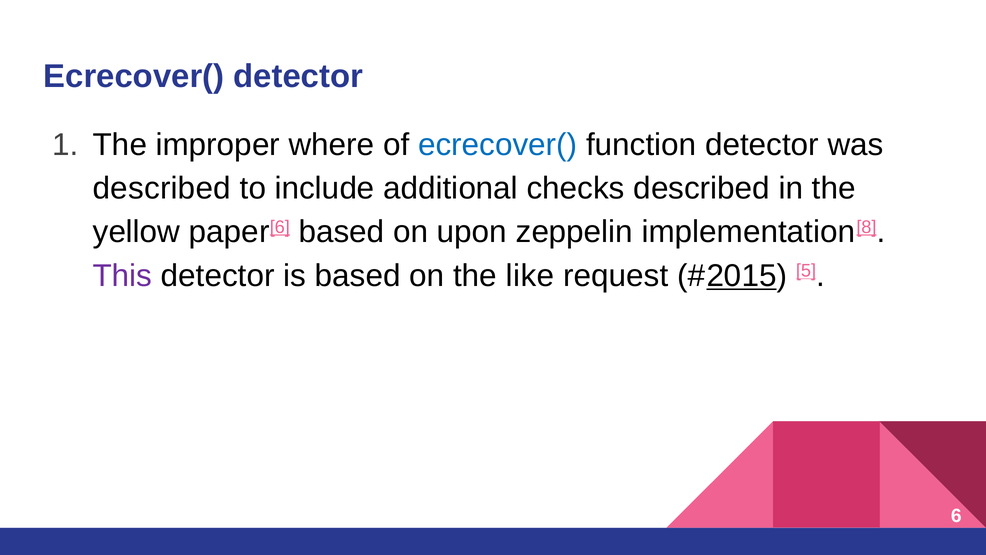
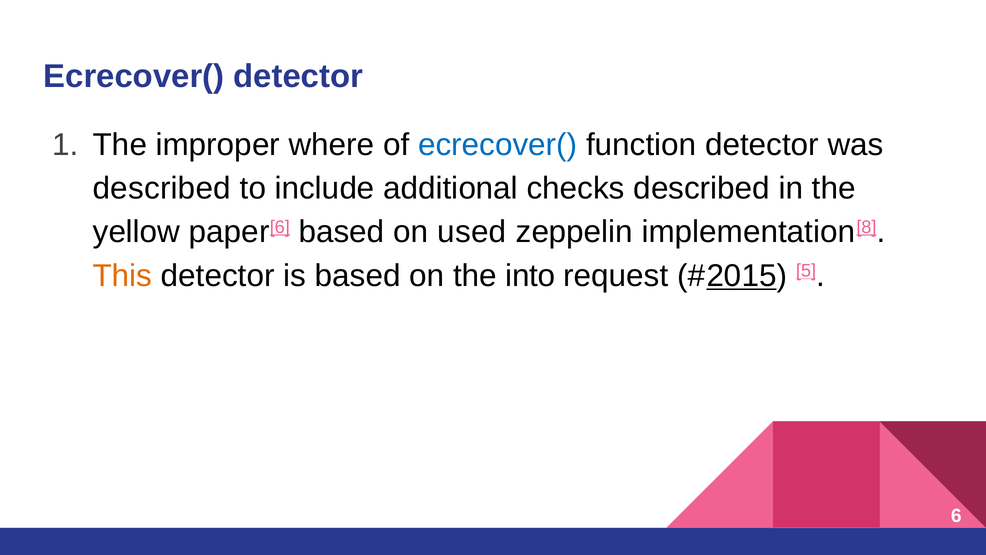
upon: upon -> used (472, 232)
This colour: purple -> orange (122, 275)
like: like -> into (530, 275)
